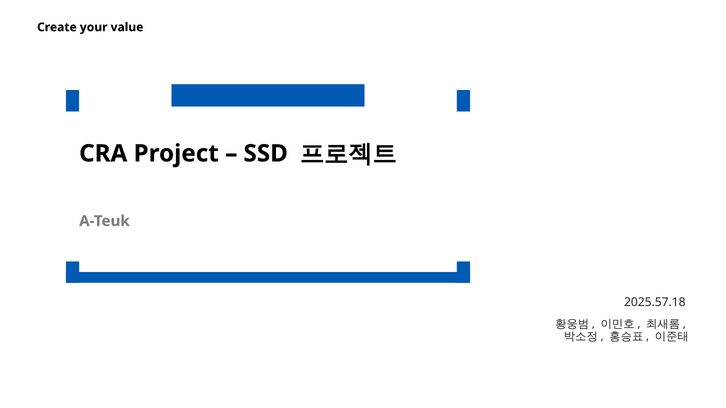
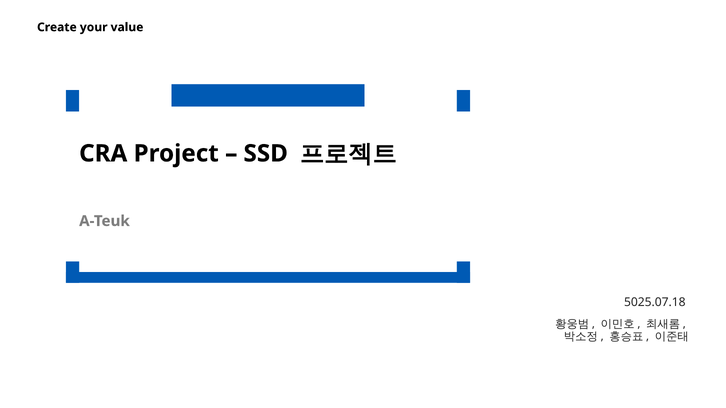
2025.57.18: 2025.57.18 -> 5025.07.18 (655, 303)
